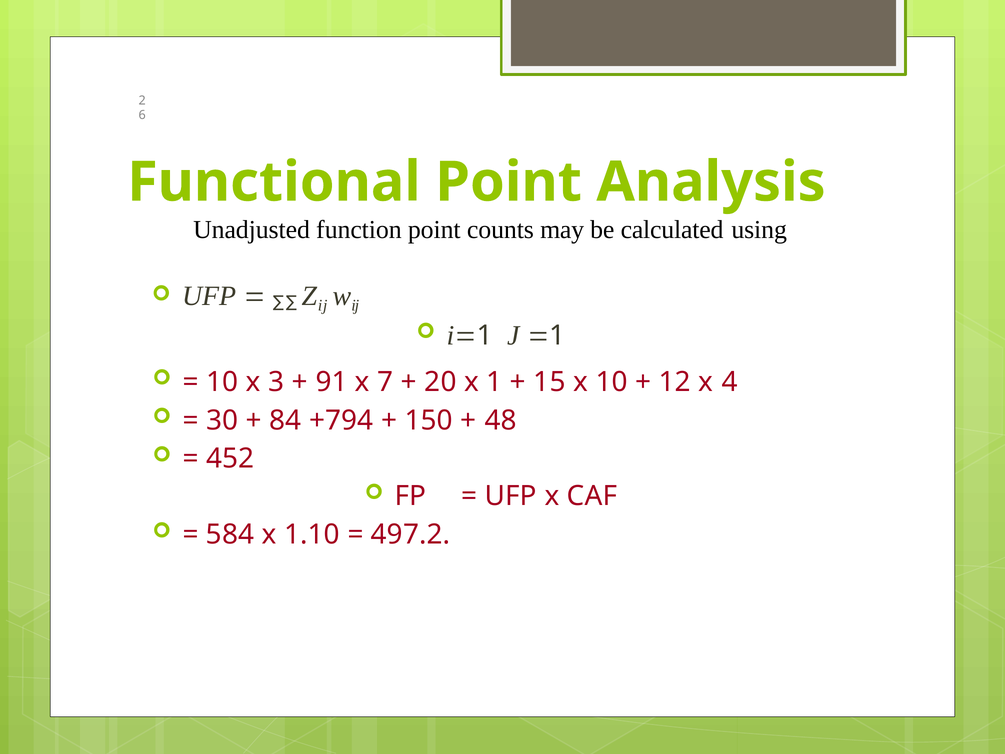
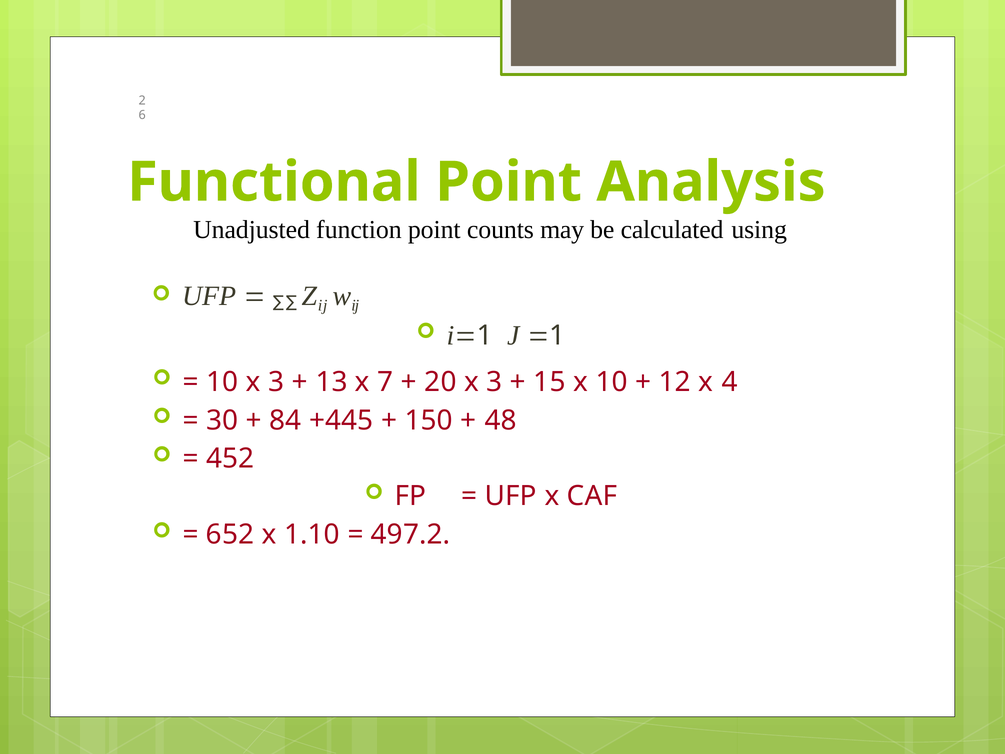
91: 91 -> 13 (332, 382)
20 x 1: 1 -> 3 (494, 382)
+794: +794 -> +445 (341, 420)
584: 584 -> 652 (230, 534)
